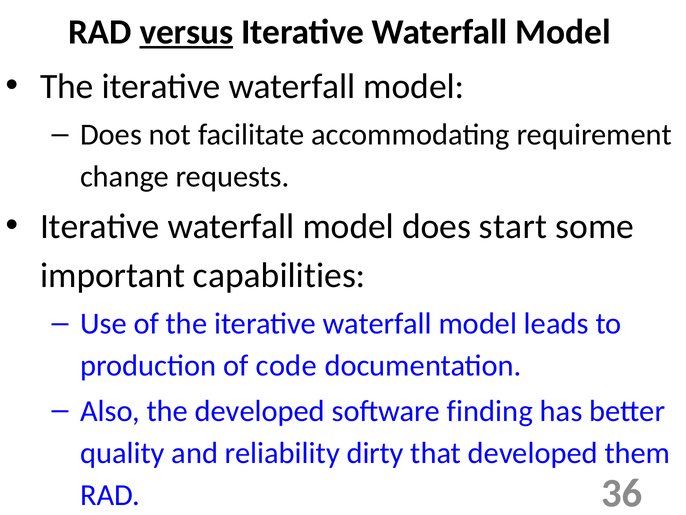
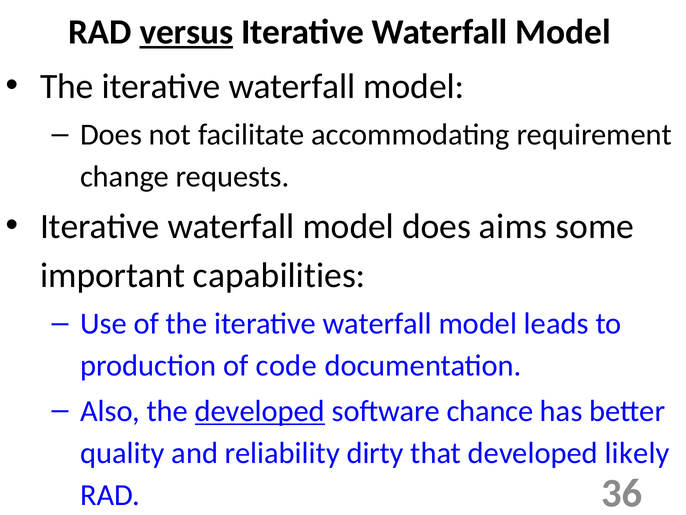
start: start -> aims (513, 226)
developed underline: none -> present (260, 411)
finding: finding -> chance (490, 411)
them: them -> likely (637, 453)
